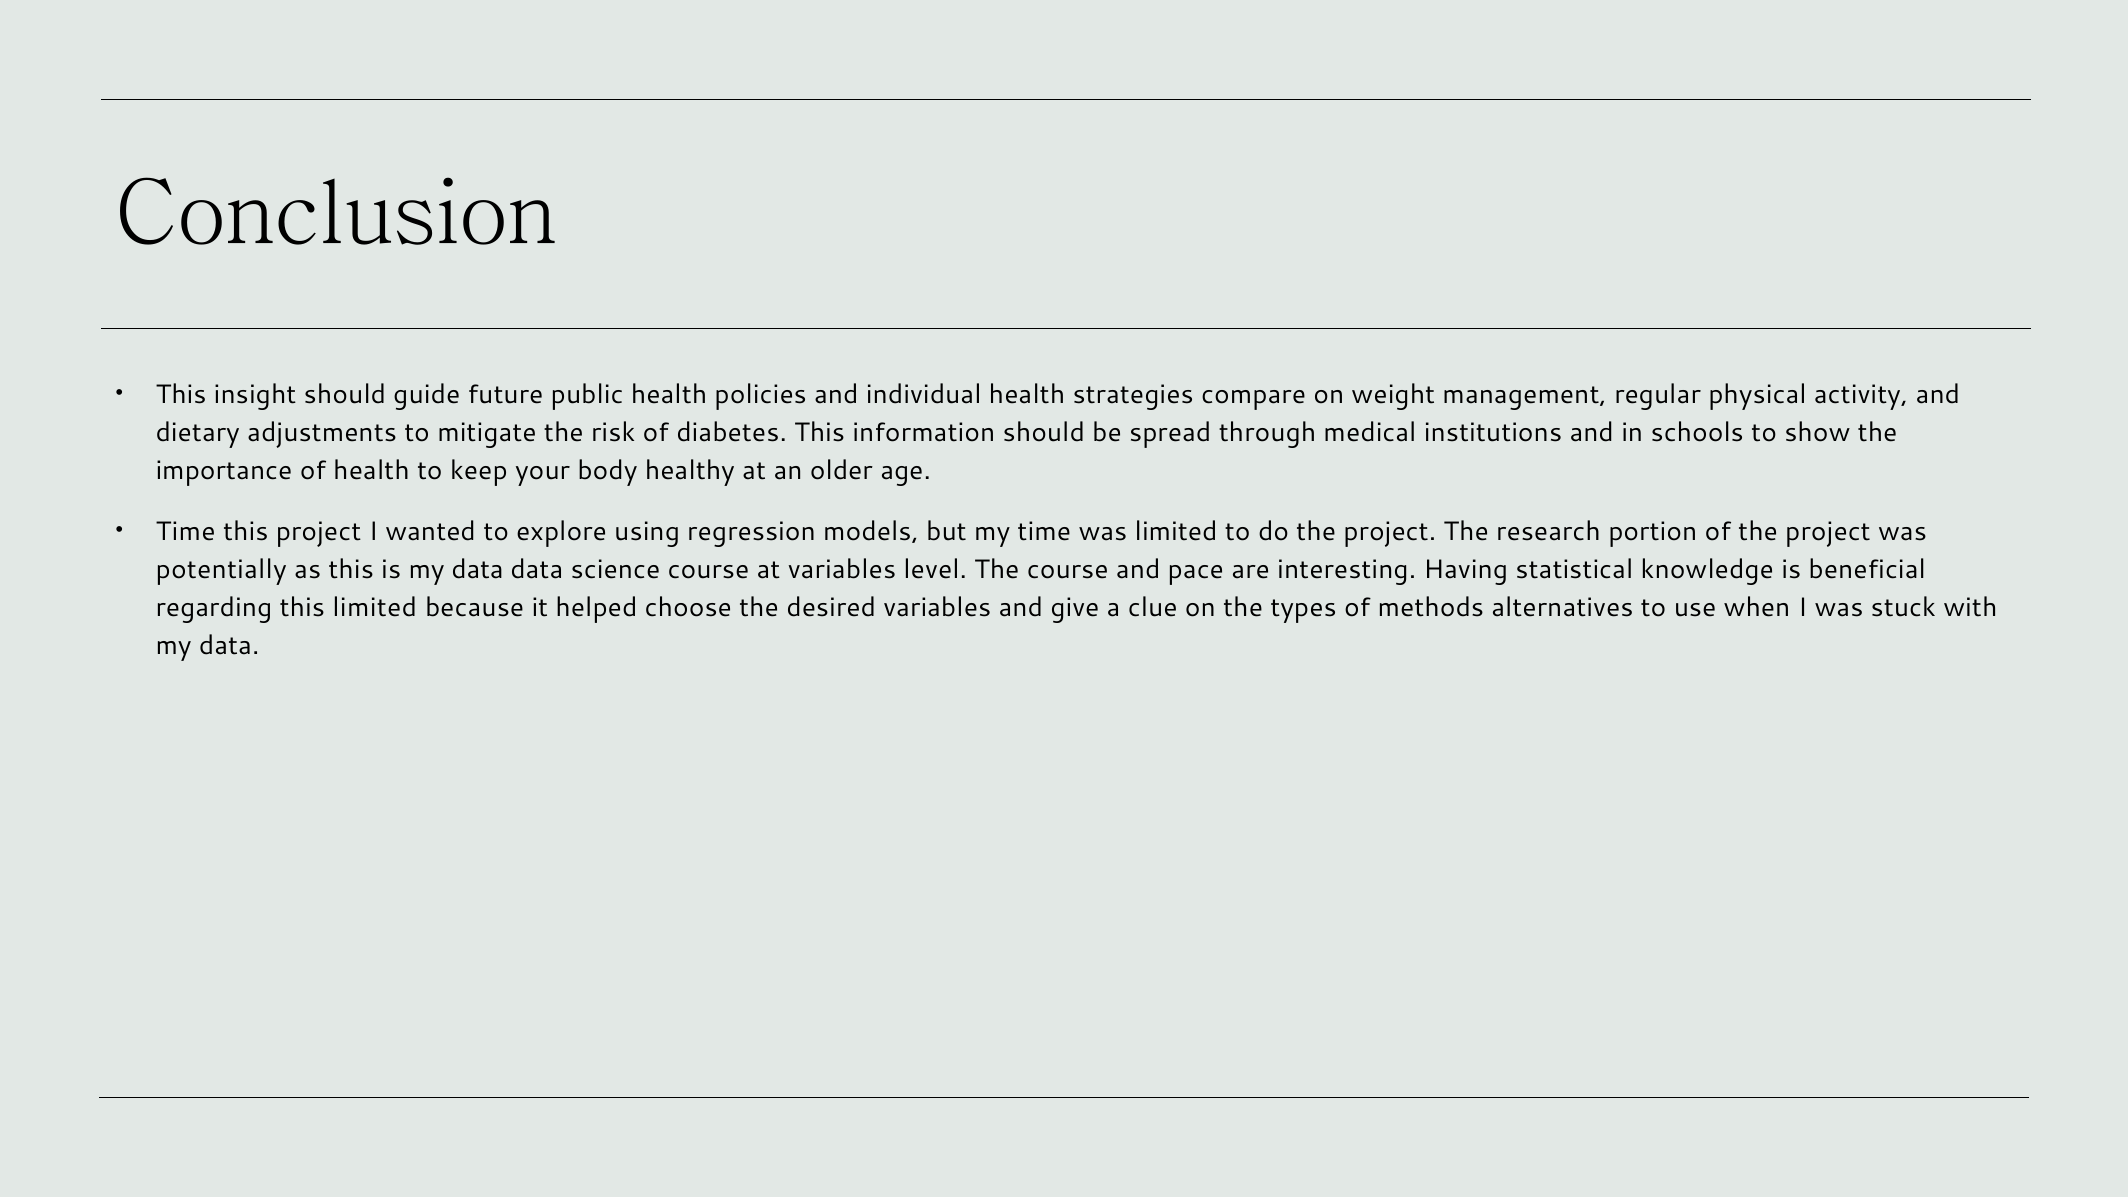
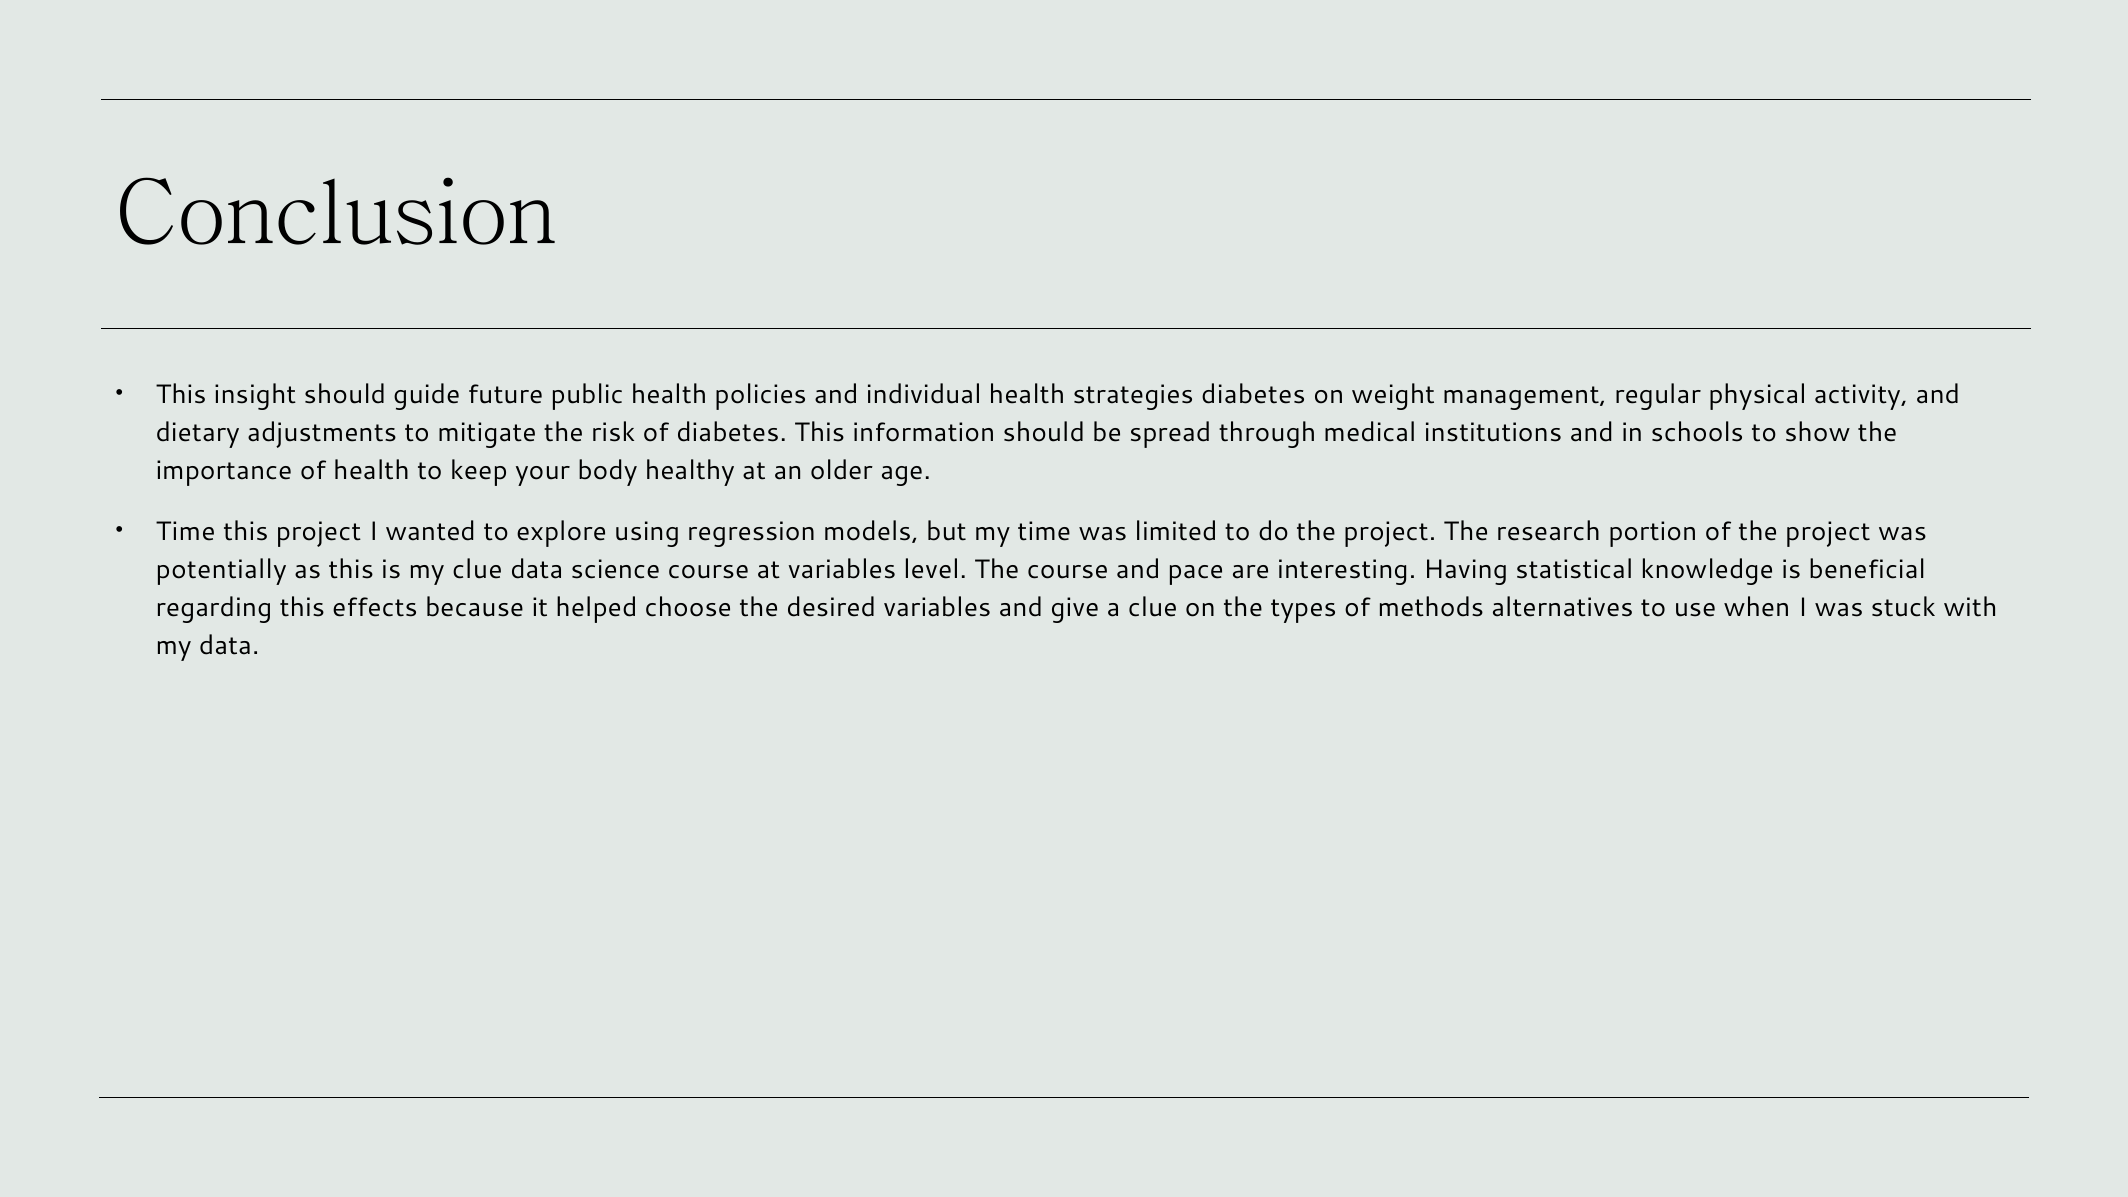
strategies compare: compare -> diabetes (1254, 394)
is my data: data -> clue (477, 570)
this limited: limited -> effects (375, 608)
